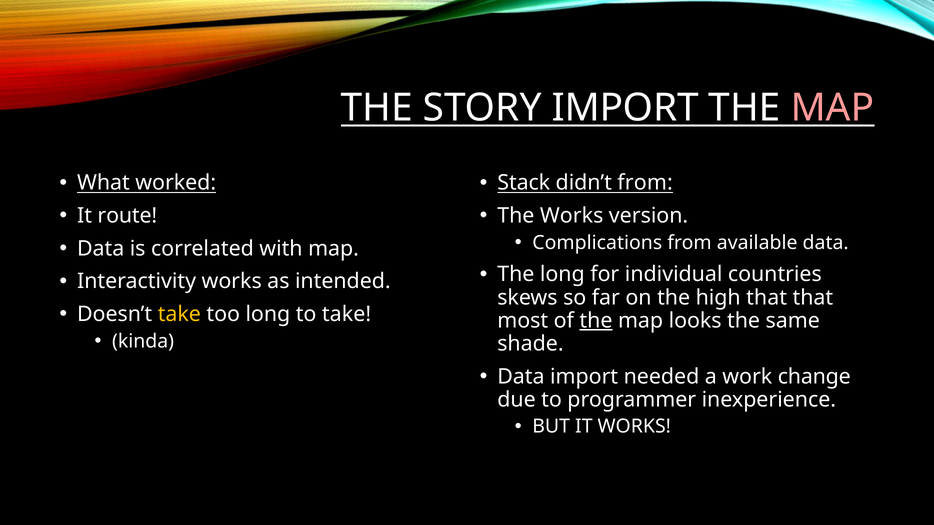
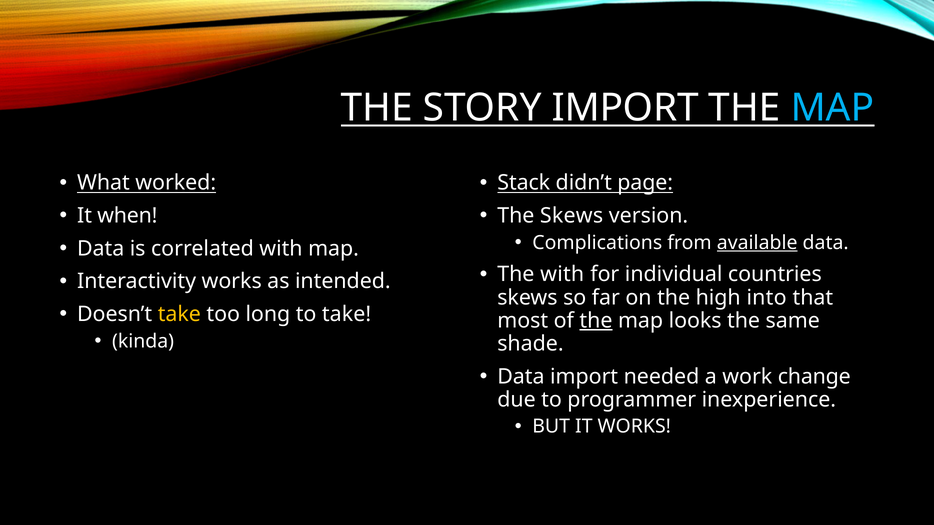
MAP colour: pink -> light blue (832, 108)
didn’t from: from -> page (645, 183)
route: route -> when (127, 216)
The Works: Works -> Skews (572, 216)
available underline: none -> present (757, 243)
The long: long -> with (562, 275)
high that: that -> into (767, 298)
